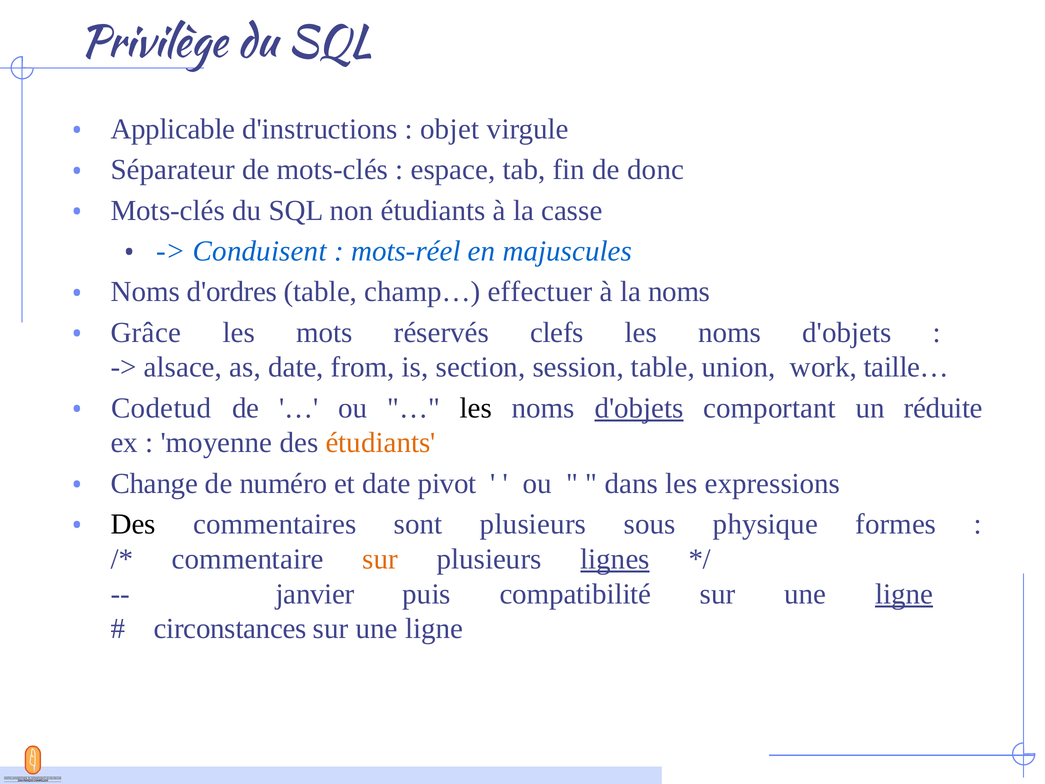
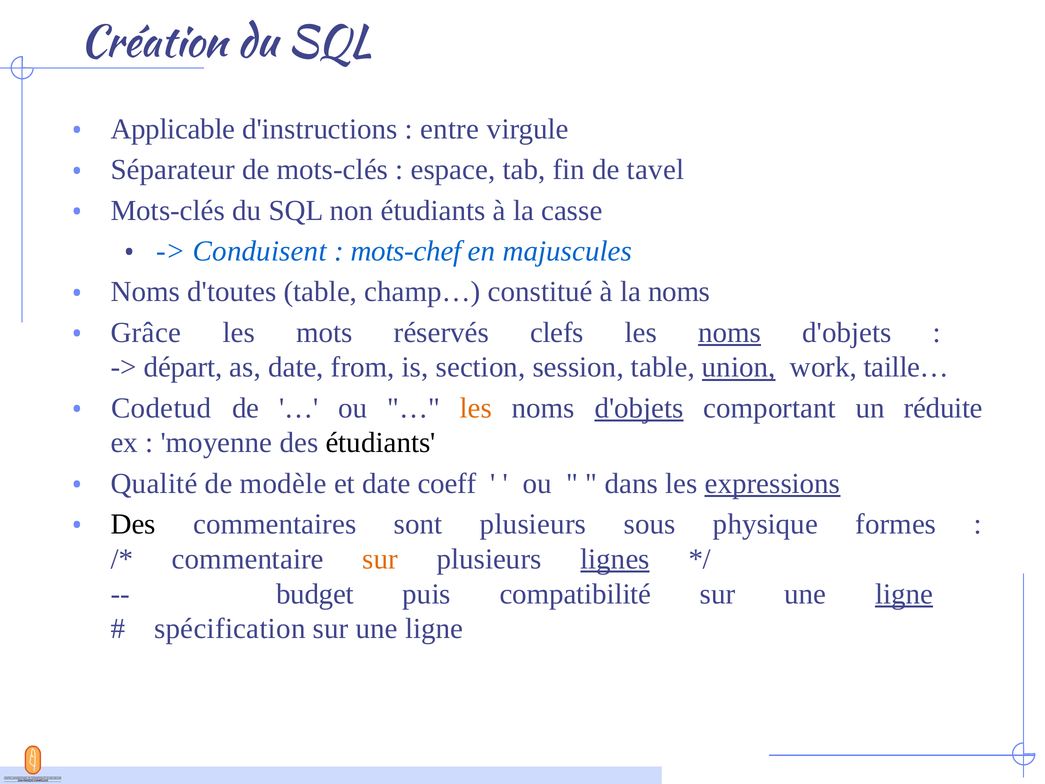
Privilège: Privilège -> Création (154, 42)
objet: objet -> entre (450, 129)
donc: donc -> tavel (656, 170)
mots-réel: mots-réel -> mots-chef (406, 251)
d'ordres: d'ordres -> d'toutes (232, 292)
effectuer: effectuer -> constitué (540, 292)
noms underline: none -> present (730, 332)
alsace: alsace -> départ (183, 367)
union underline: none -> present (739, 367)
les colour: black -> orange (476, 408)
étudiants colour: orange -> black (381, 443)
Change: Change -> Qualité (154, 483)
numéro: numéro -> modèle (283, 483)
pivot: pivot -> coeff (447, 483)
expressions underline: none -> present (772, 483)
janvier: janvier -> budget (315, 594)
circonstances: circonstances -> spécification (230, 629)
